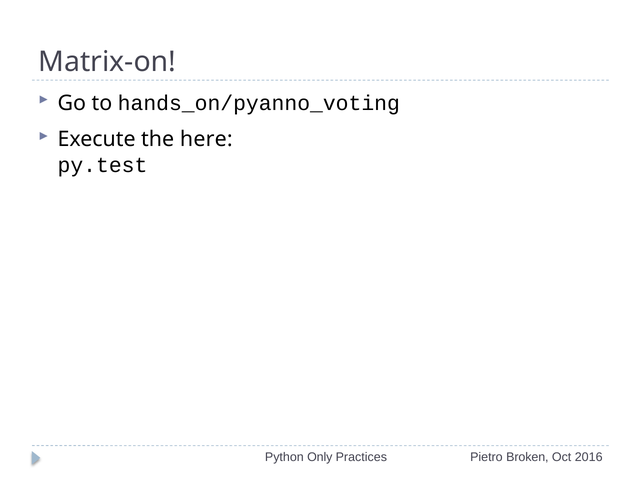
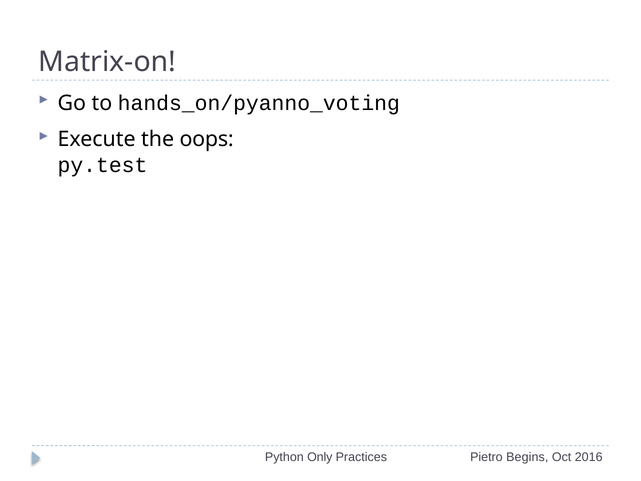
here: here -> oops (207, 139)
Broken: Broken -> Begins (527, 457)
